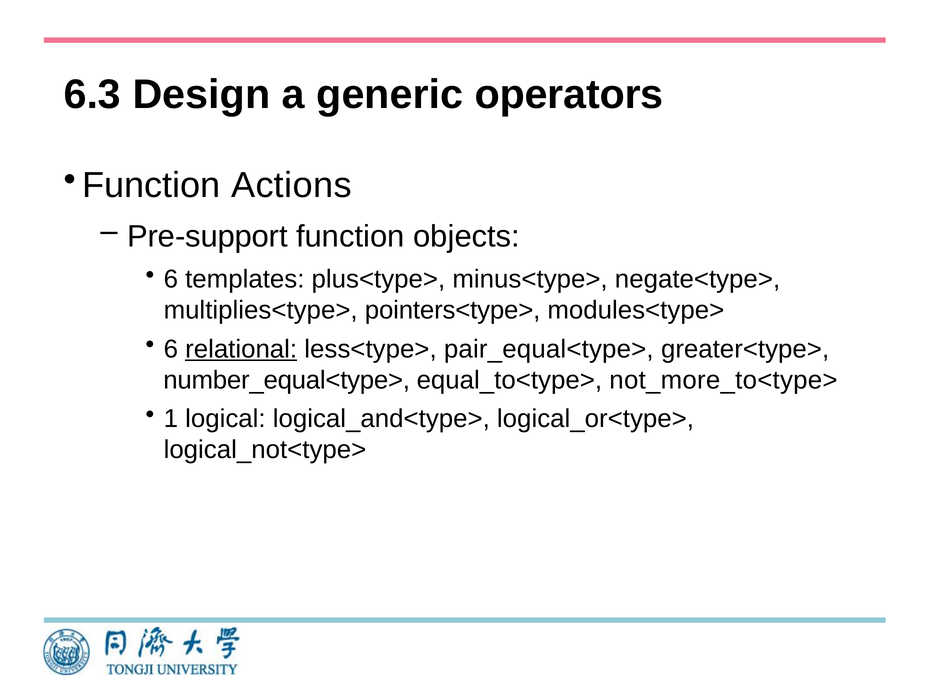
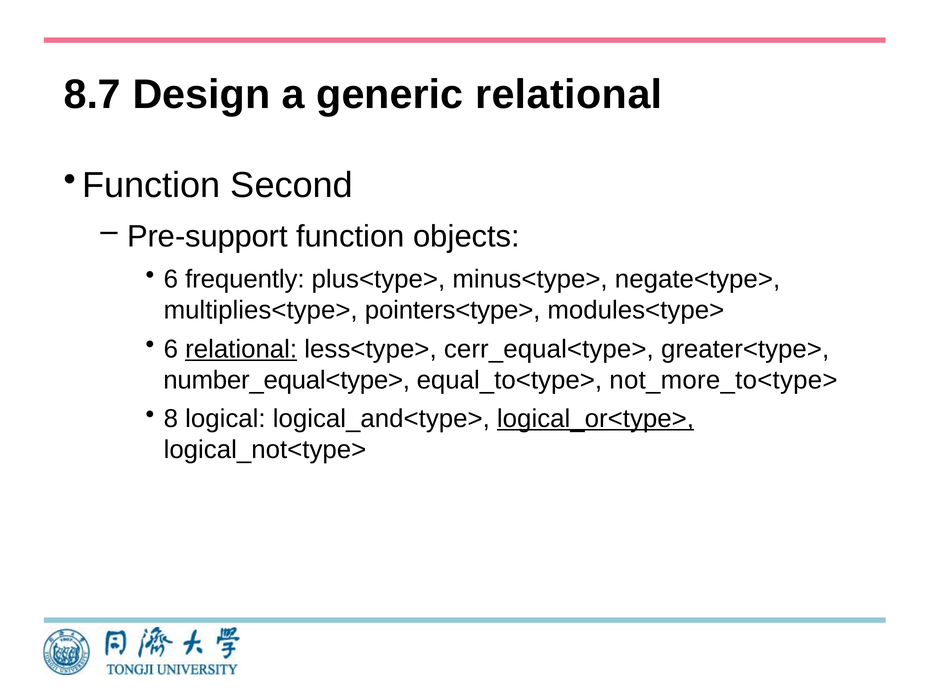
6.3: 6.3 -> 8.7 (92, 95)
generic operators: operators -> relational (569, 95)
Actions: Actions -> Second (292, 186)
templates: templates -> frequently (245, 280)
pair_equal<type>: pair_equal<type> -> cerr_equal<type> (549, 349)
1: 1 -> 8 (171, 419)
logical_or<type> underline: none -> present (595, 419)
